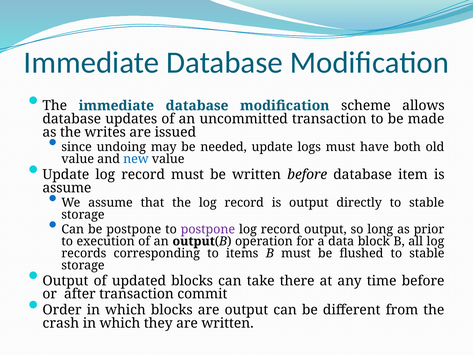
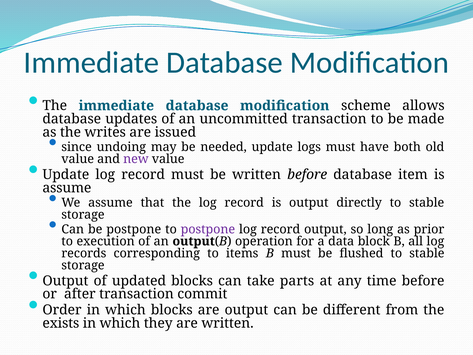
new colour: blue -> purple (136, 159)
there: there -> parts (297, 281)
crash: crash -> exists (61, 323)
